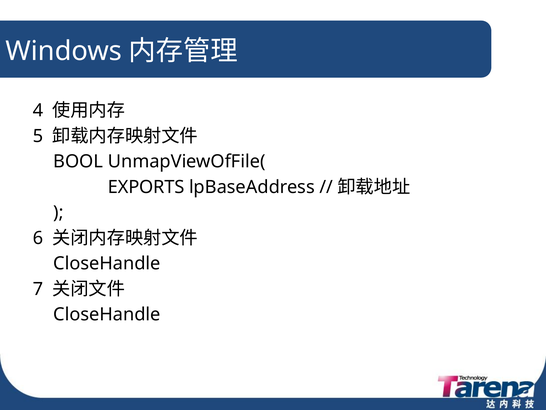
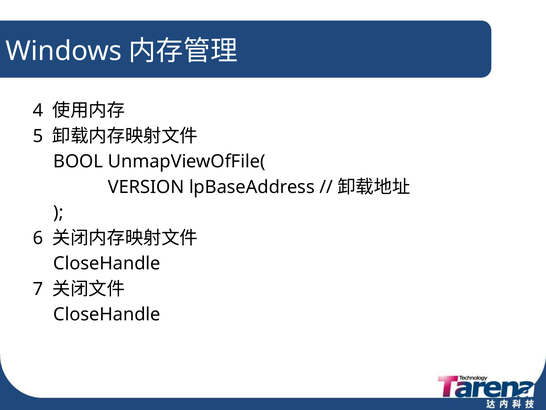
EXPORTS: EXPORTS -> VERSION (146, 187)
